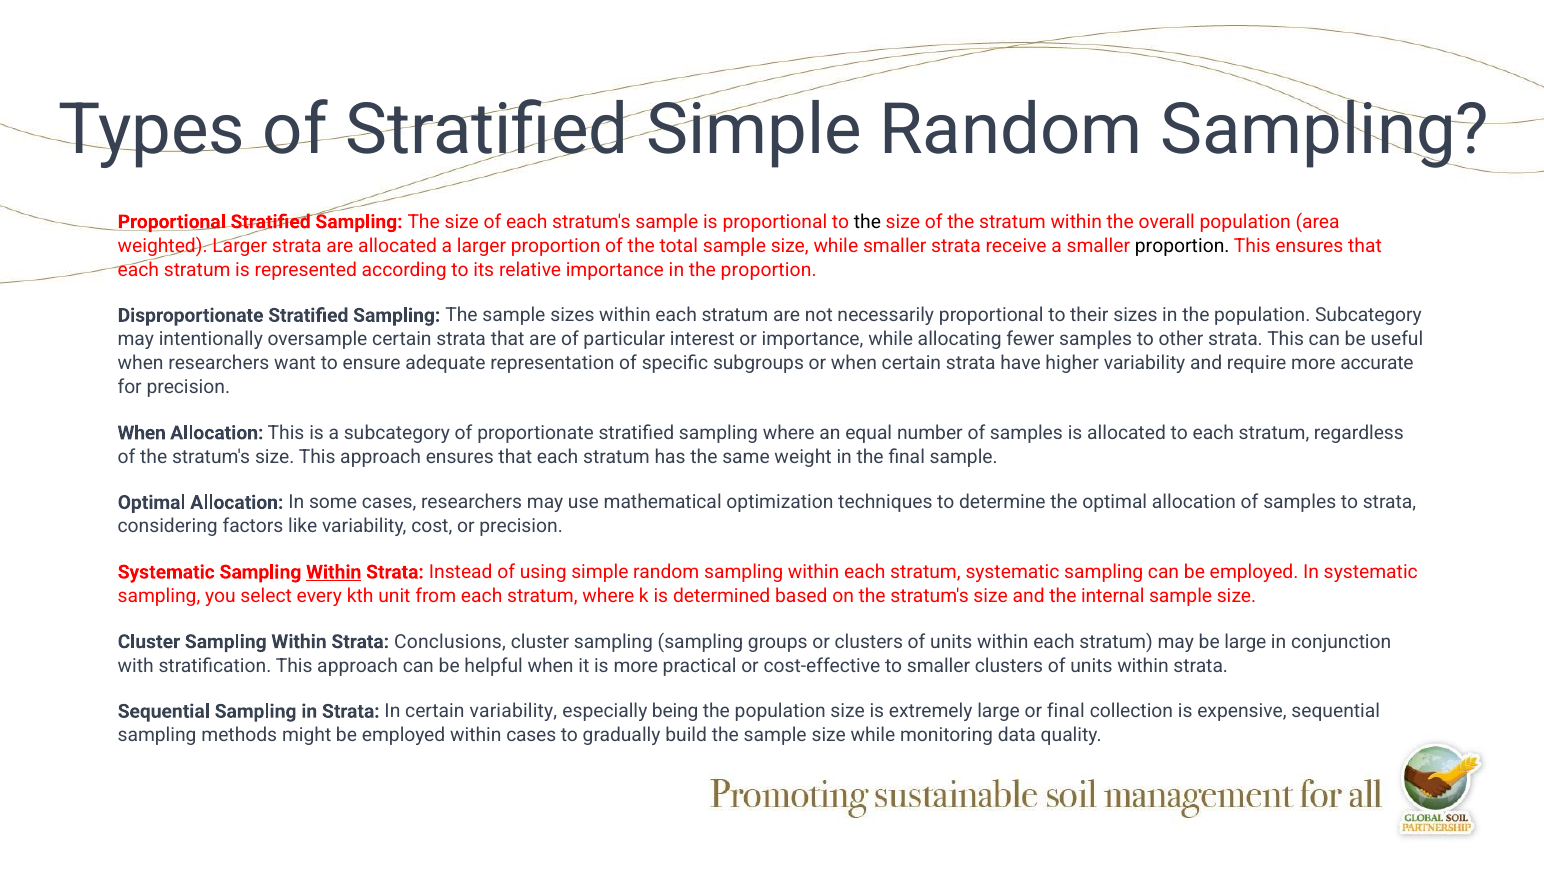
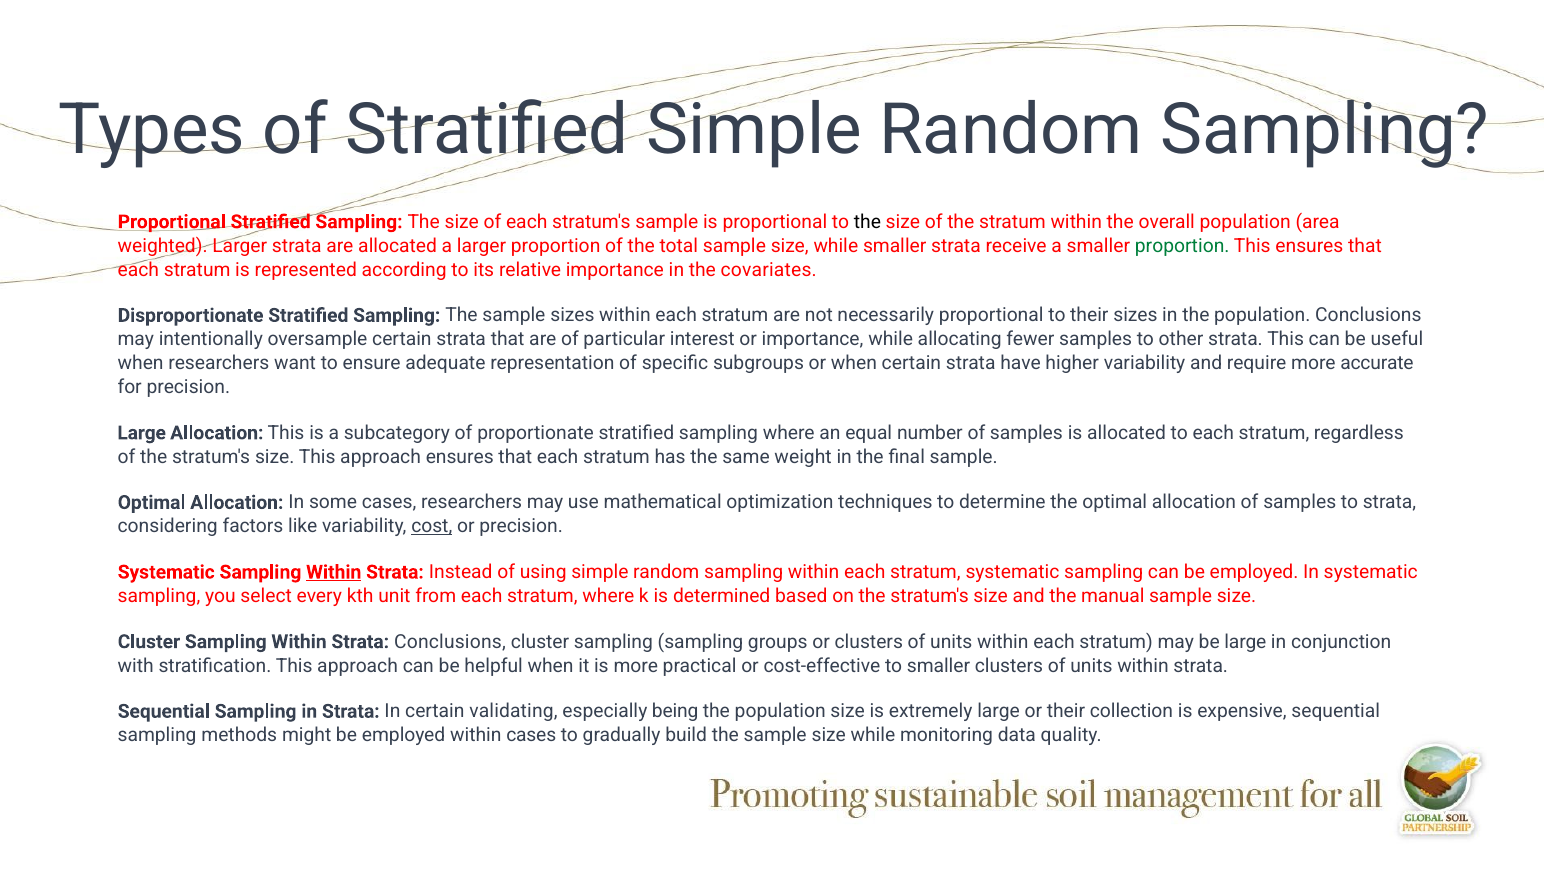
proportion colour: black -> green (1182, 246)
the proportion: proportion -> covariates (769, 270)
population Subcategory: Subcategory -> Conclusions (1368, 315)
When: When -> Large (142, 433)
cost underline: none -> present (432, 526)
internal: internal -> manual (1113, 596)
certain variability: variability -> validating (513, 711)
or final: final -> their (1066, 711)
